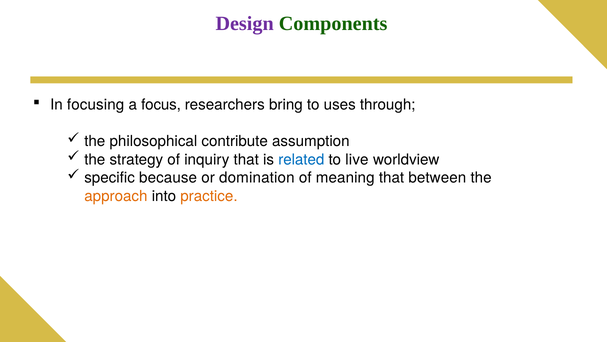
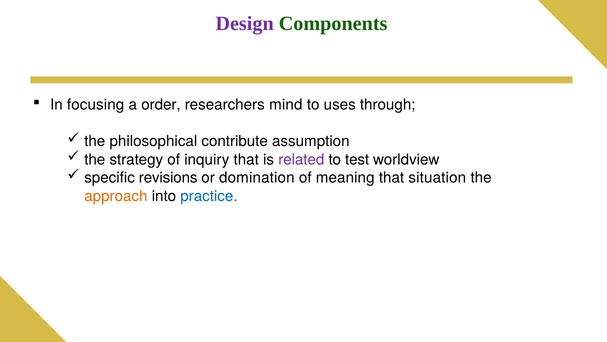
focus: focus -> order (161, 105)
bring: bring -> mind (286, 105)
related colour: blue -> purple (301, 159)
live: live -> test (357, 159)
because: because -> revisions (168, 178)
between: between -> situation (437, 178)
practice colour: orange -> blue (209, 196)
